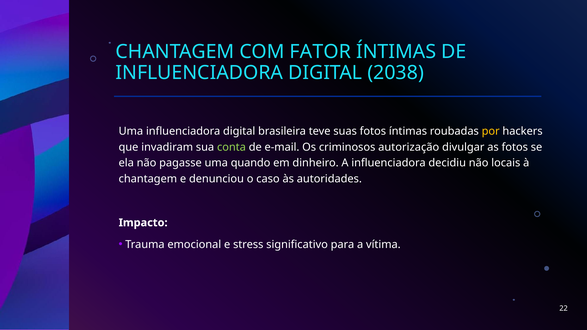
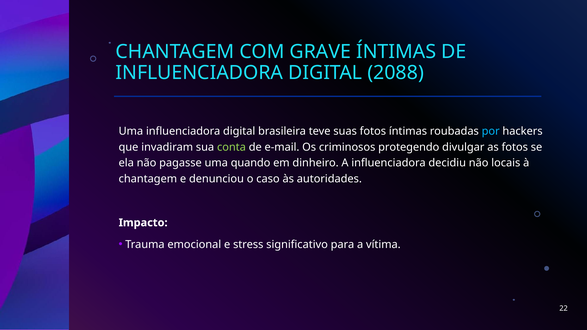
FATOR: FATOR -> GRAVE (320, 52)
2038: 2038 -> 2088 (396, 73)
por colour: yellow -> light blue (491, 131)
autorização: autorização -> protegendo (409, 147)
